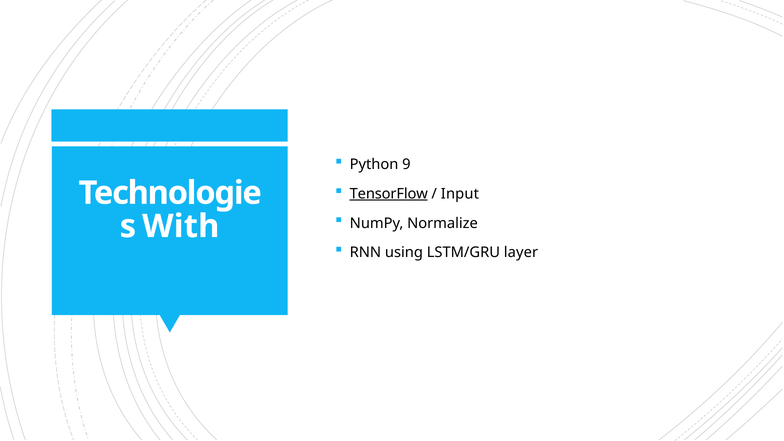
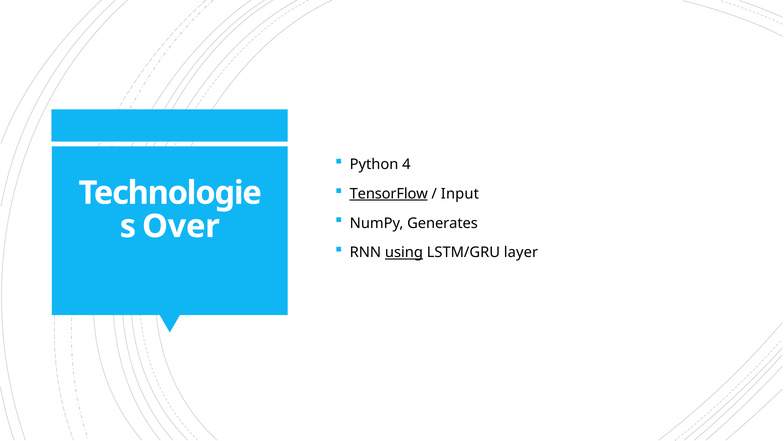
9: 9 -> 4 (406, 165)
Normalize: Normalize -> Generates (443, 223)
With: With -> Over (181, 226)
using underline: none -> present (404, 253)
